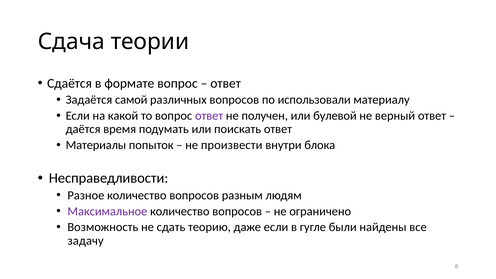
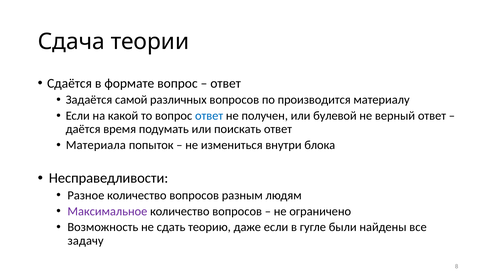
использовали: использовали -> производится (314, 100)
ответ colour: purple -> blue (209, 116)
Материалы: Материалы -> Материала (96, 145)
произвести: произвести -> измениться (232, 145)
